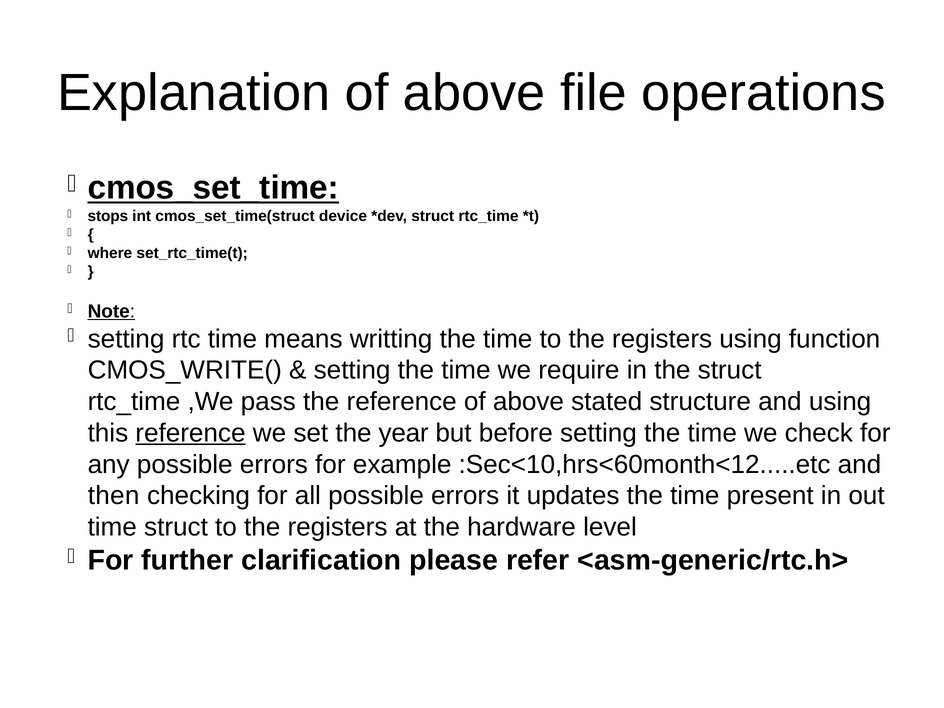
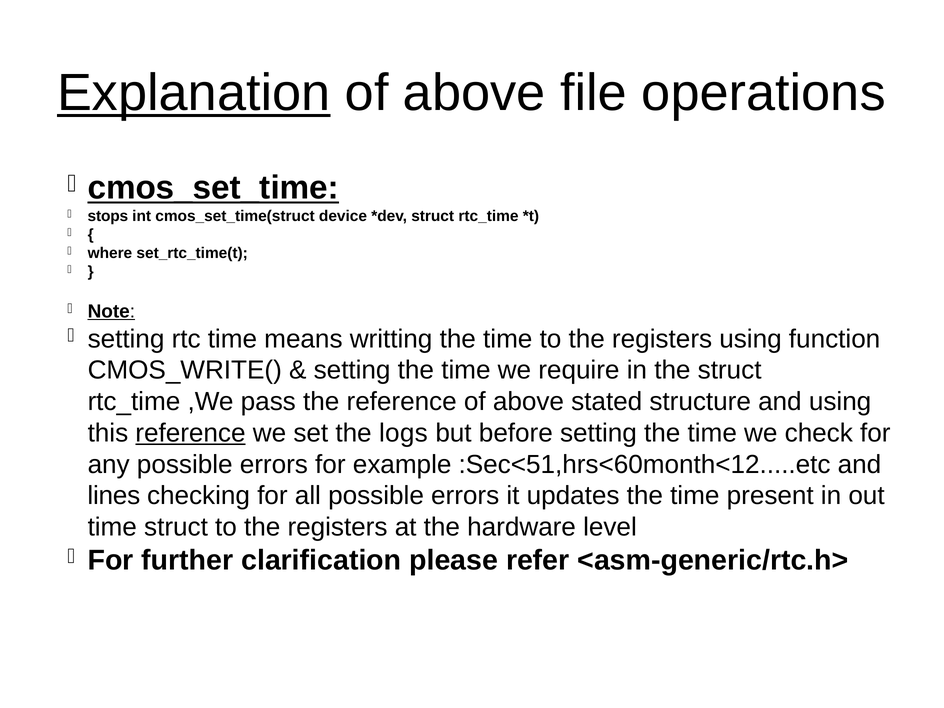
Explanation underline: none -> present (194, 93)
year: year -> logs (403, 433)
:Sec<10,hrs<60month<12.....etc: :Sec<10,hrs<60month<12.....etc -> :Sec<51,hrs<60month<12.....etc (645, 464)
then: then -> lines (114, 496)
